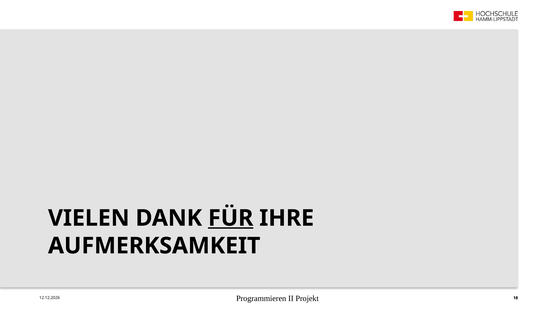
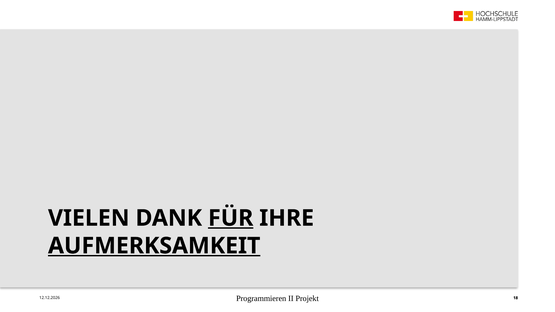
AUFMERKSAMKEIT underline: none -> present (154, 246)
